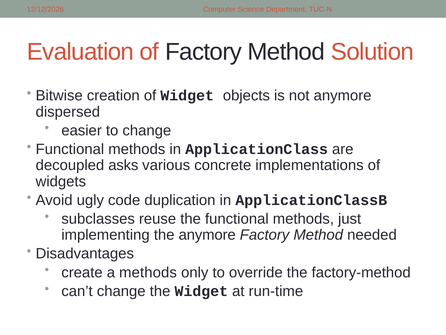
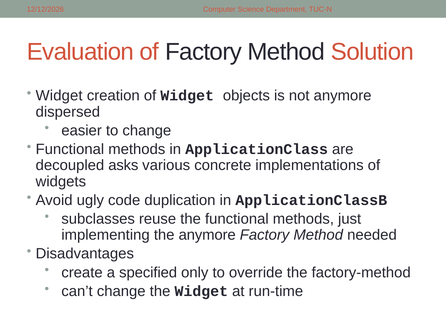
Bitwise: Bitwise -> Widget (59, 96)
a methods: methods -> specified (148, 272)
